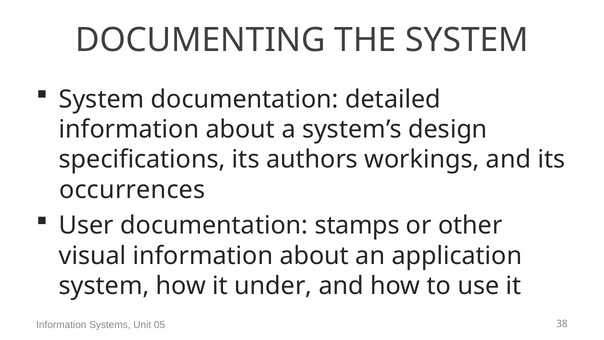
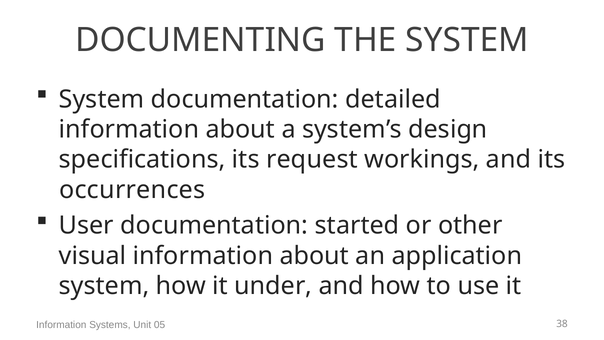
authors: authors -> request (312, 160)
stamps: stamps -> started (357, 225)
